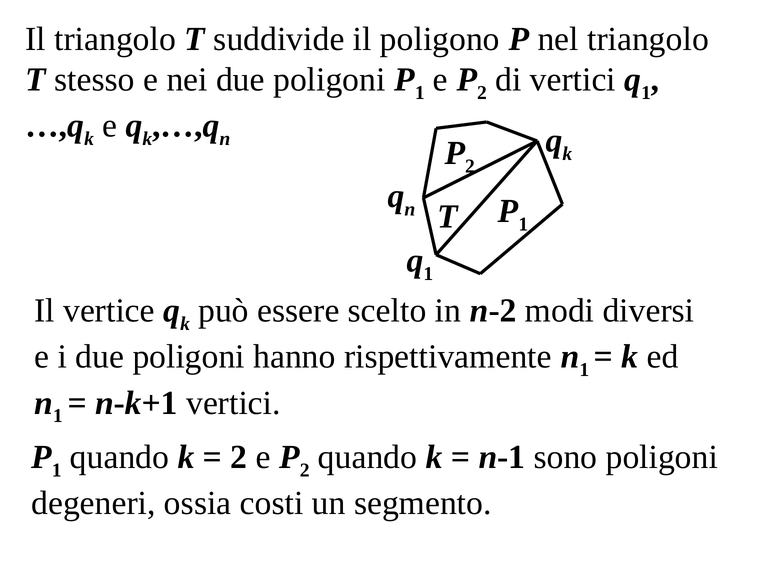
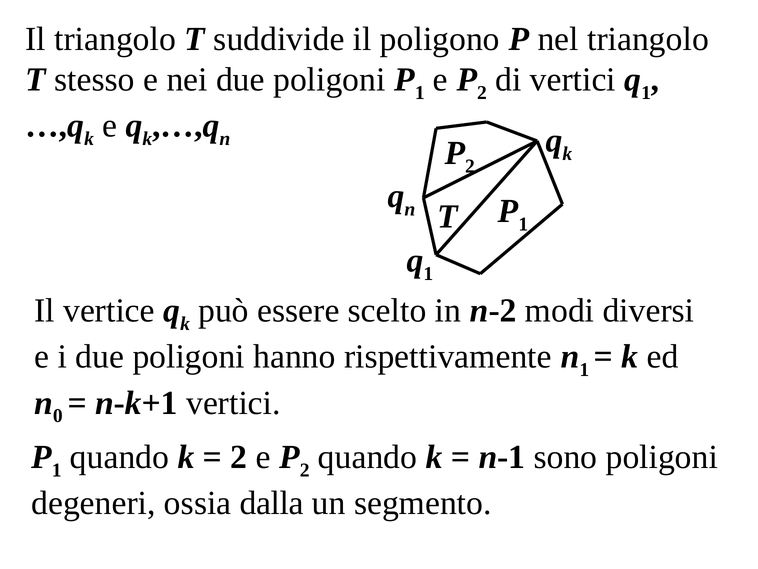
1: 1 -> 0 (58, 416)
costi: costi -> dalla (272, 503)
